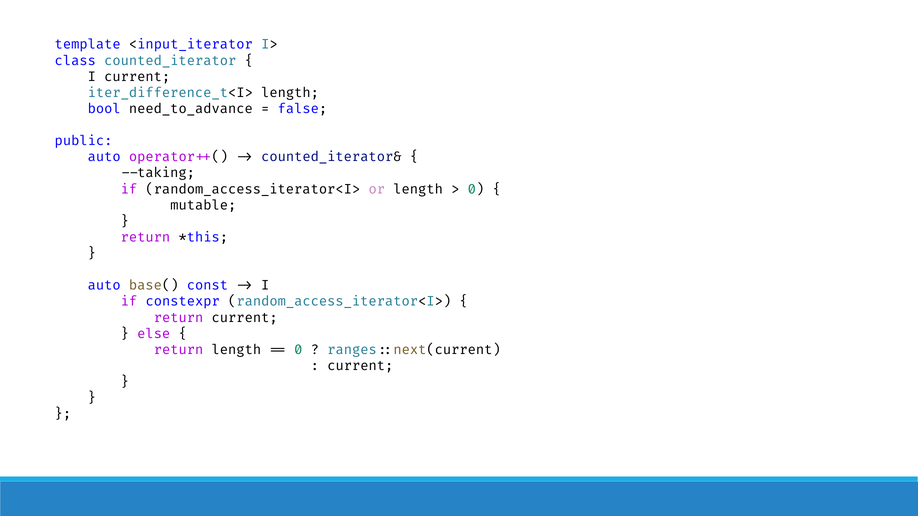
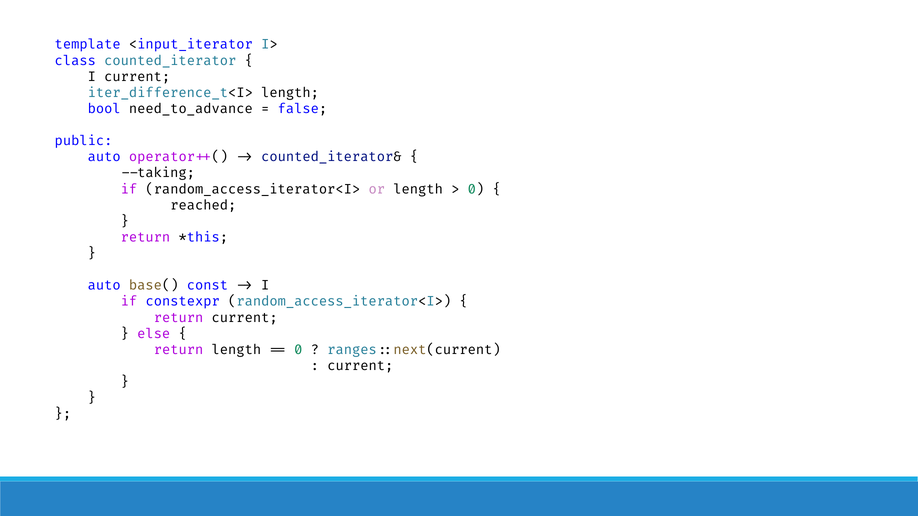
++mutable: ++mutable -> ++reached (195, 205)
